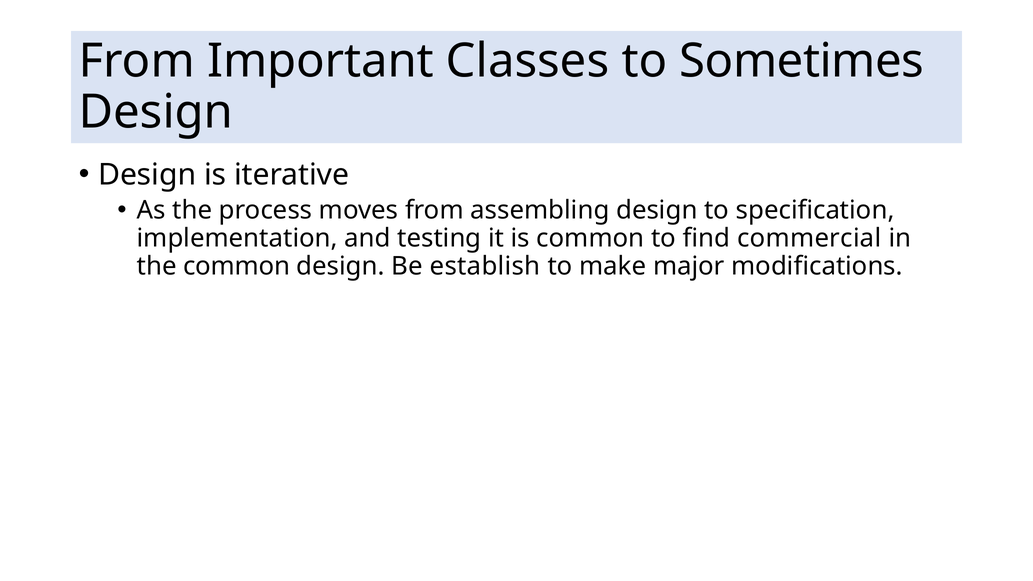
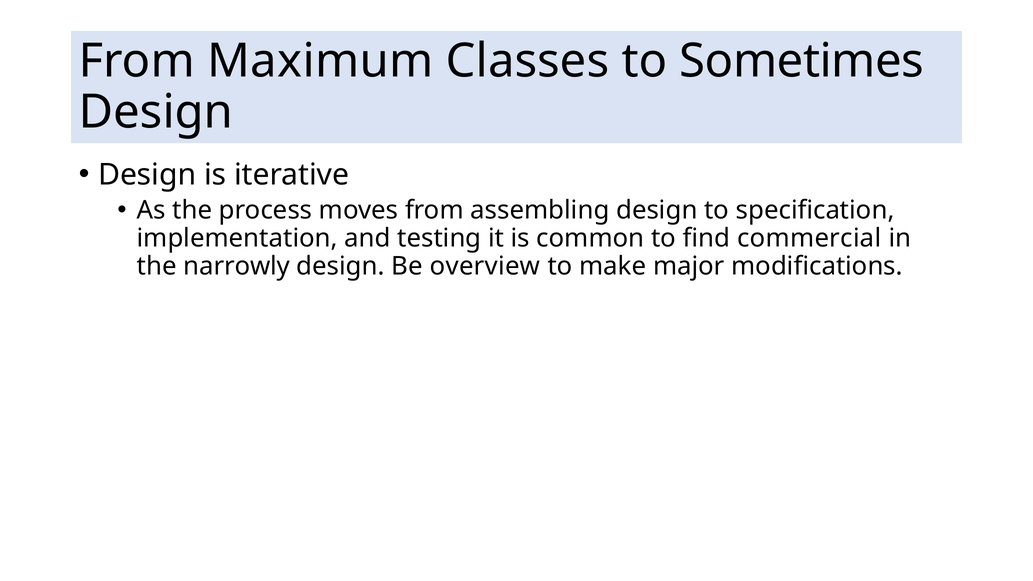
Important: Important -> Maximum (320, 61)
the common: common -> narrowly (237, 266)
establish: establish -> overview (485, 266)
